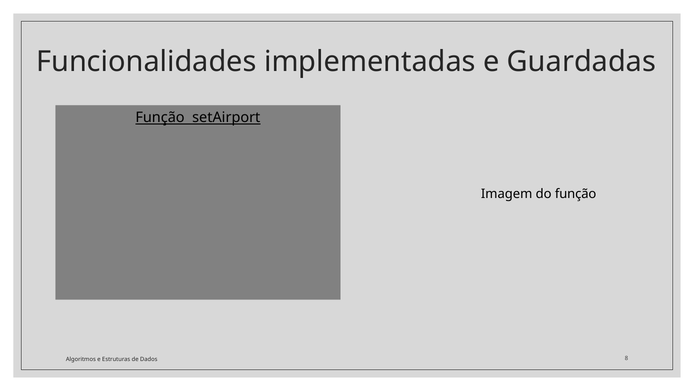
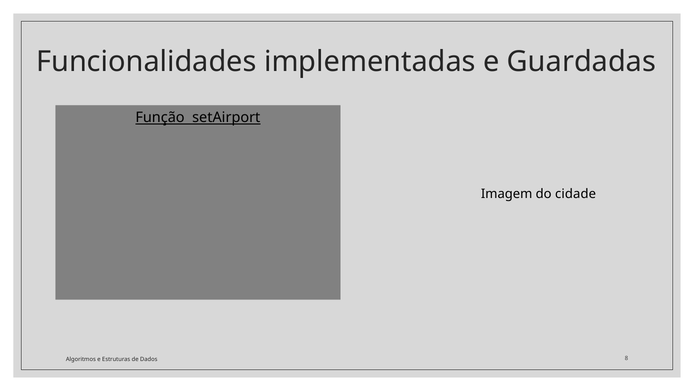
do função: função -> cidade (576, 194)
